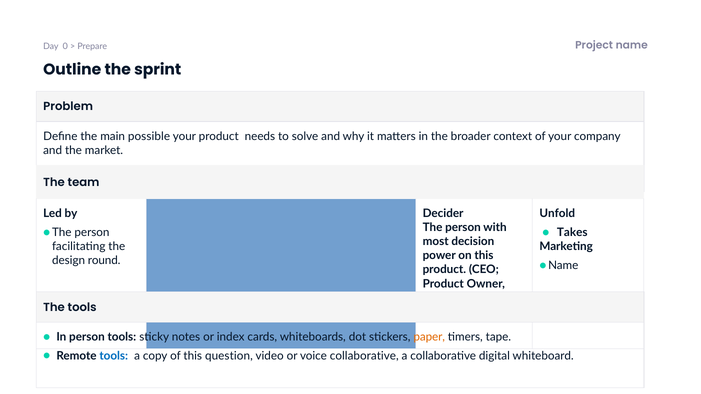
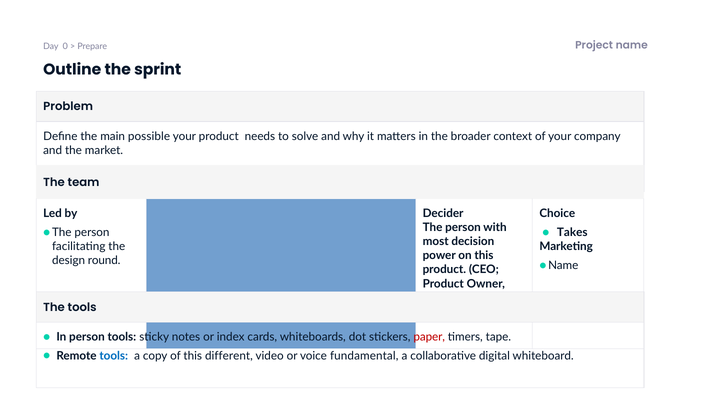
Unfold: Unfold -> Choice (557, 214)
paper colour: orange -> red (429, 337)
question: question -> different (229, 356)
voice collaborative: collaborative -> fundamental (364, 356)
